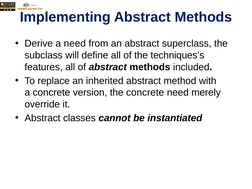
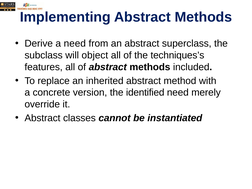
define: define -> object (95, 55)
the concrete: concrete -> identified (145, 93)
